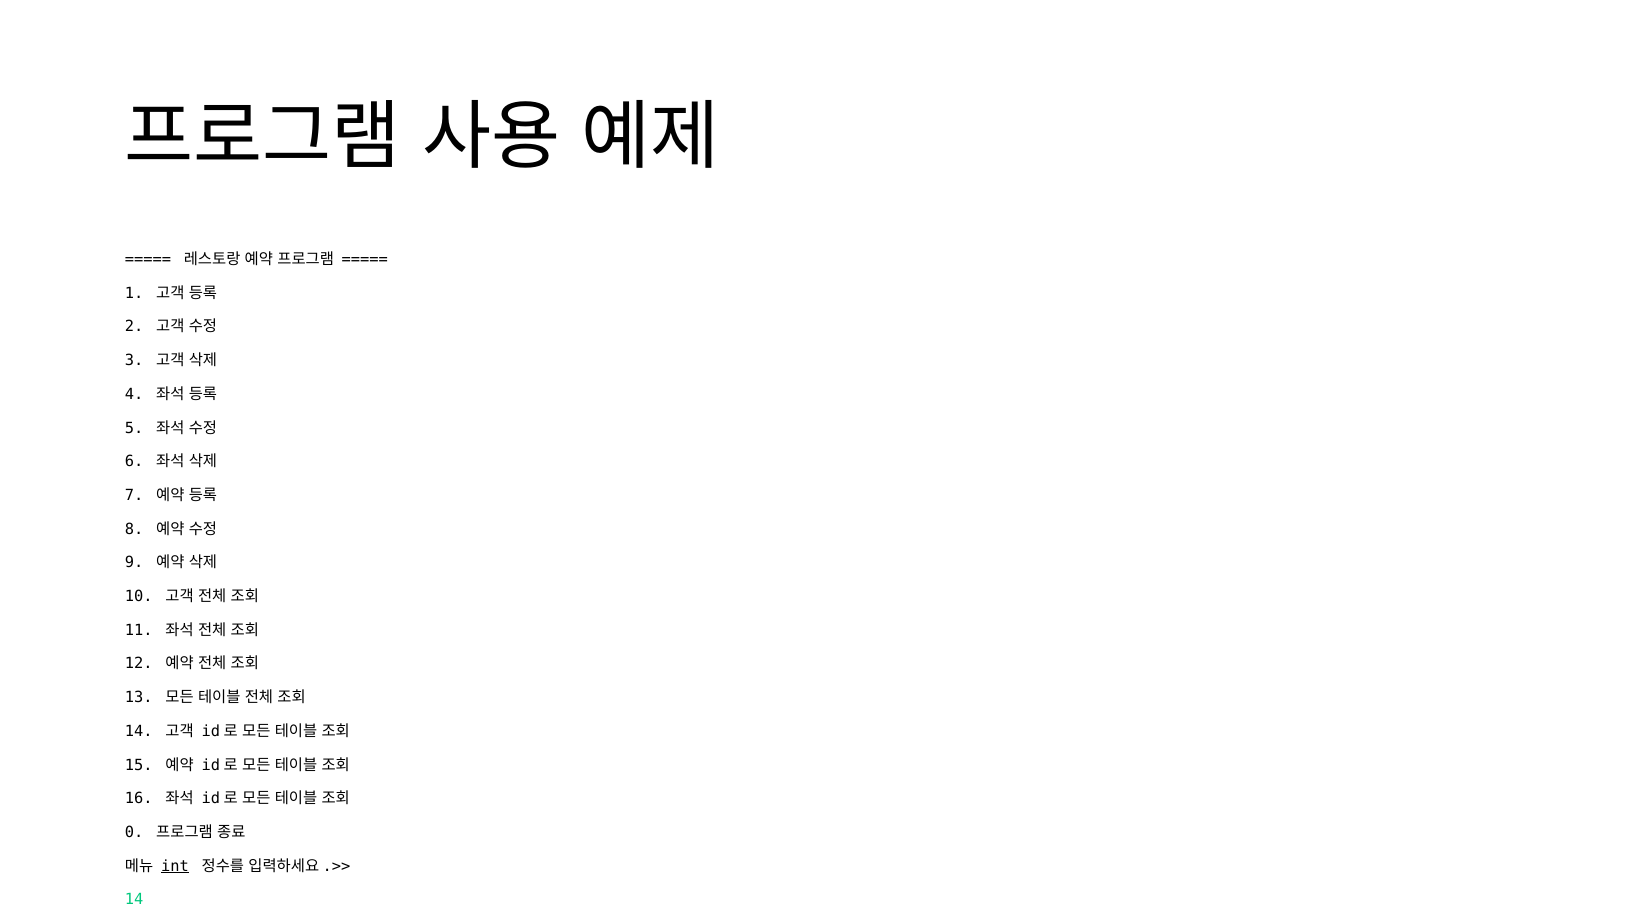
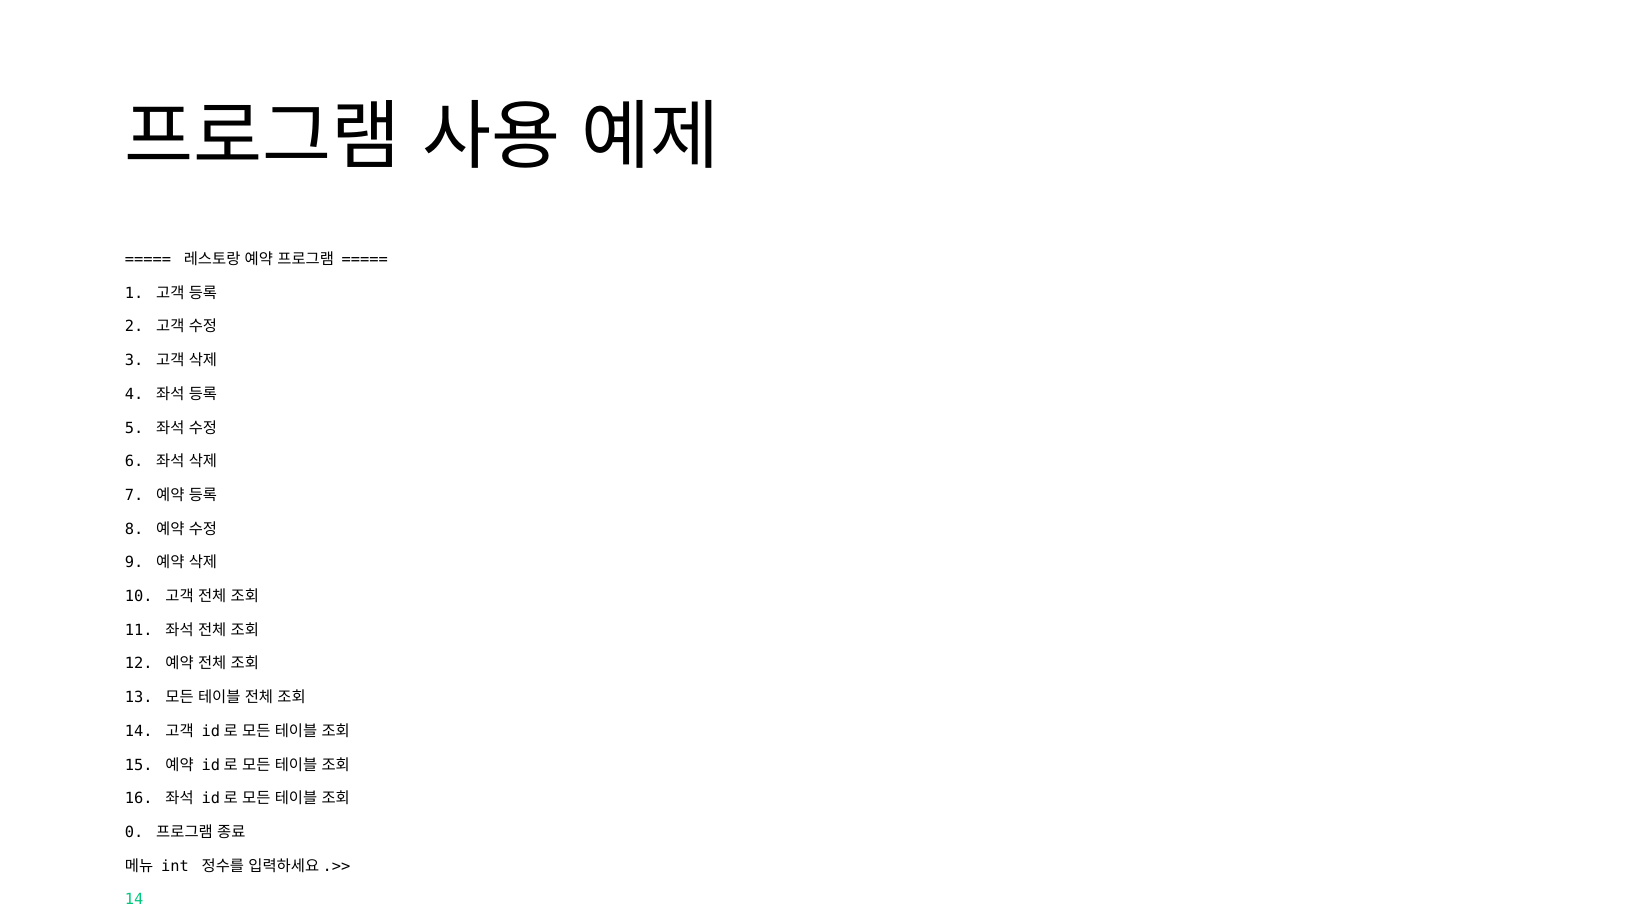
int underline: present -> none (175, 866)
